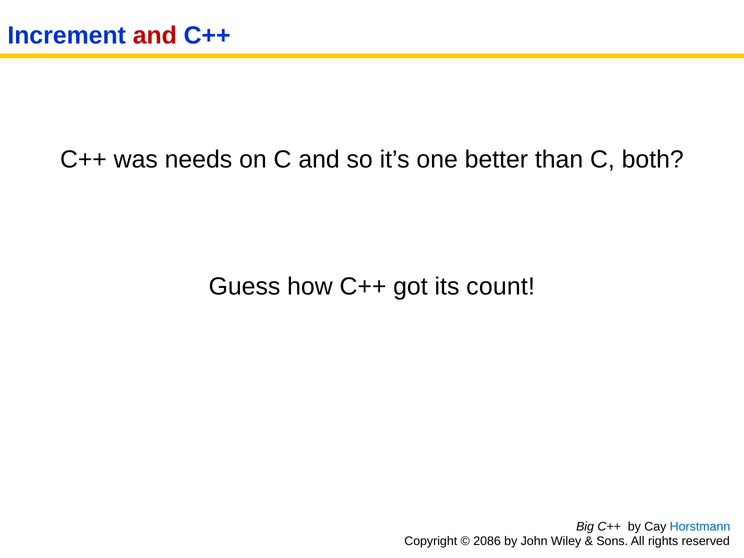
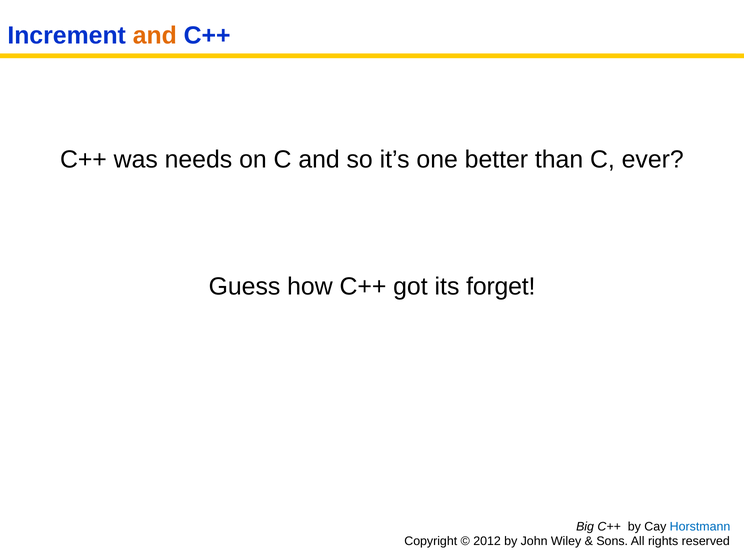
and colour: red -> orange (155, 36)
both: both -> ever (653, 160)
count: count -> forget (501, 287)
2086: 2086 -> 2012 (487, 541)
